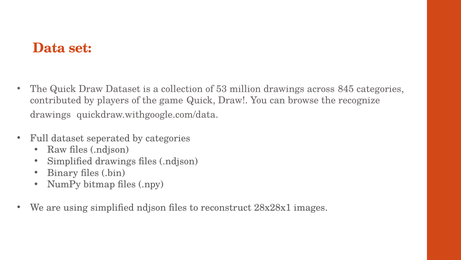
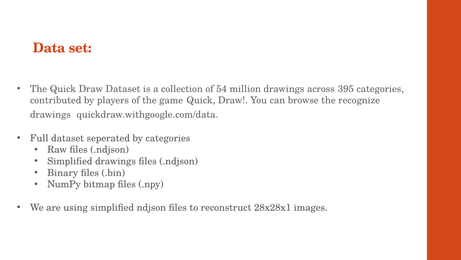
53: 53 -> 54 (222, 89)
845: 845 -> 395 (346, 89)
